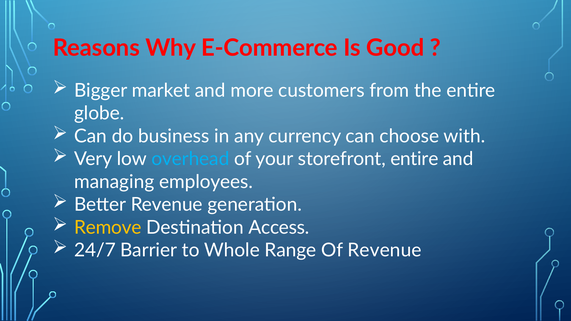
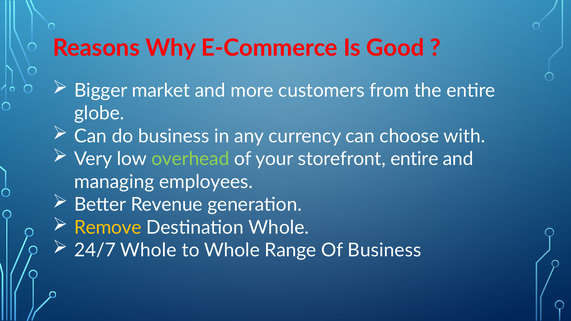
overhead colour: light blue -> light green (190, 159)
Destination Access: Access -> Whole (279, 228)
24/7 Barrier: Barrier -> Whole (148, 250)
Of Revenue: Revenue -> Business (385, 250)
